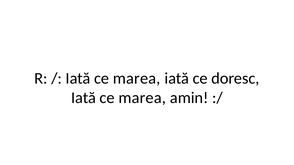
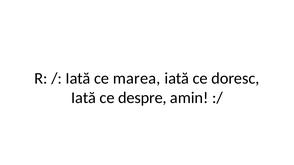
marea: marea -> despre (142, 98)
